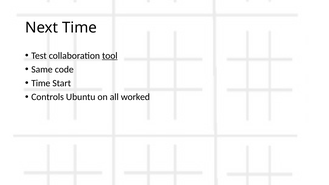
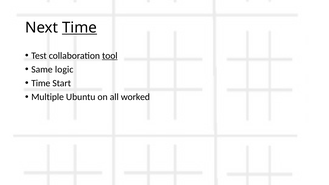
Time underline: none -> present (80, 28)
code: code -> logic (64, 69)
Controls: Controls -> Multiple (48, 97)
